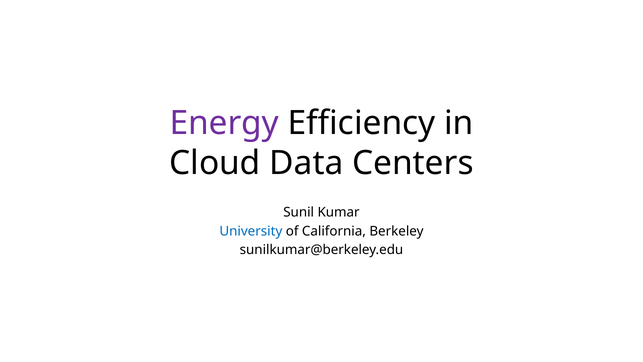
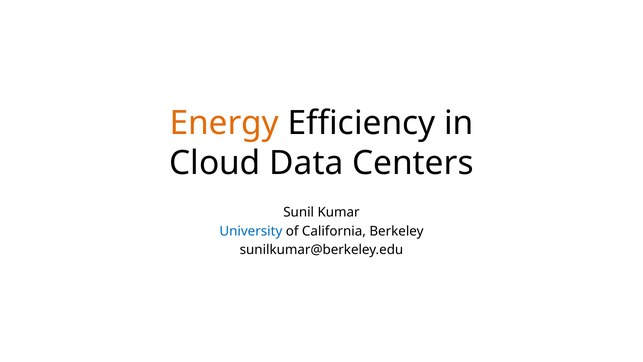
Energy colour: purple -> orange (224, 123)
